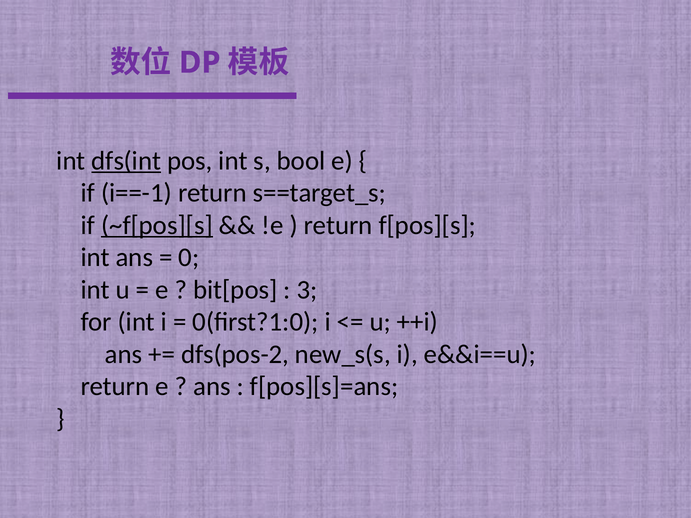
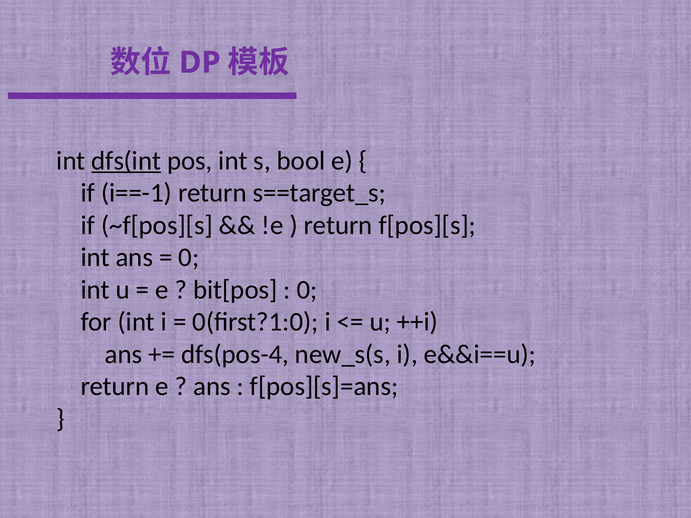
~f[pos][s underline: present -> none (157, 225)
3: 3 -> 0 (307, 290)
dfs(pos-2: dfs(pos-2 -> dfs(pos-4 (235, 354)
